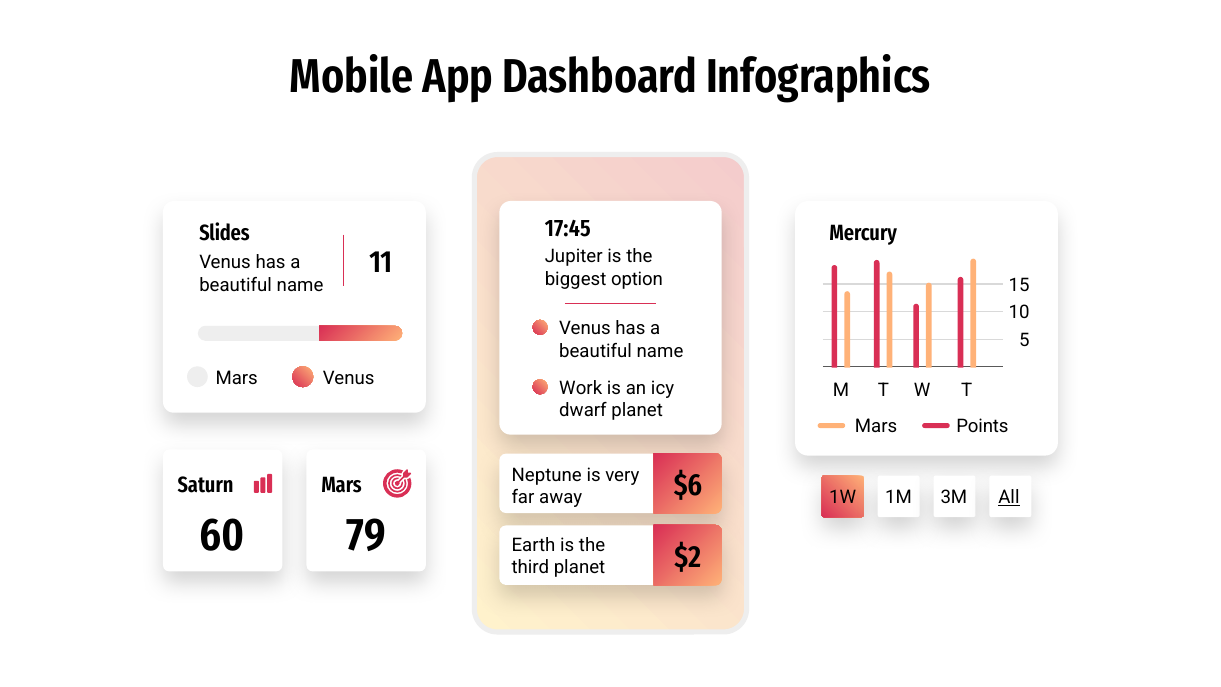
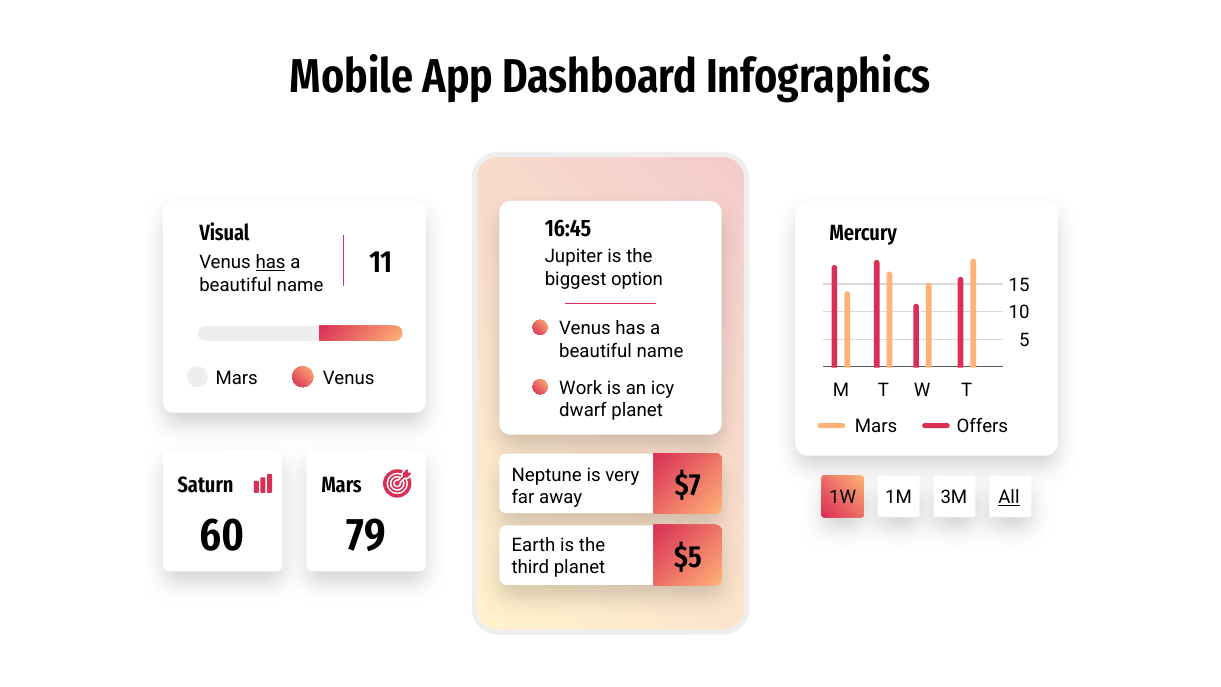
17:45: 17:45 -> 16:45 (568, 229)
Slides: Slides -> Visual (224, 233)
has underline: none -> present (271, 263)
Points: Points -> Offers (982, 427)
$6: $6 -> $7 (688, 485)
$2: $2 -> $5 (688, 558)
